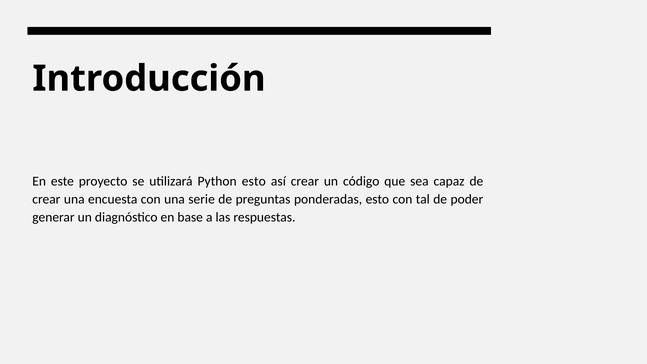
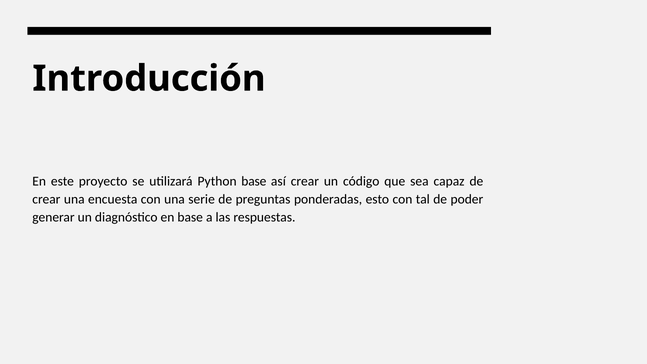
Python esto: esto -> base (254, 181)
